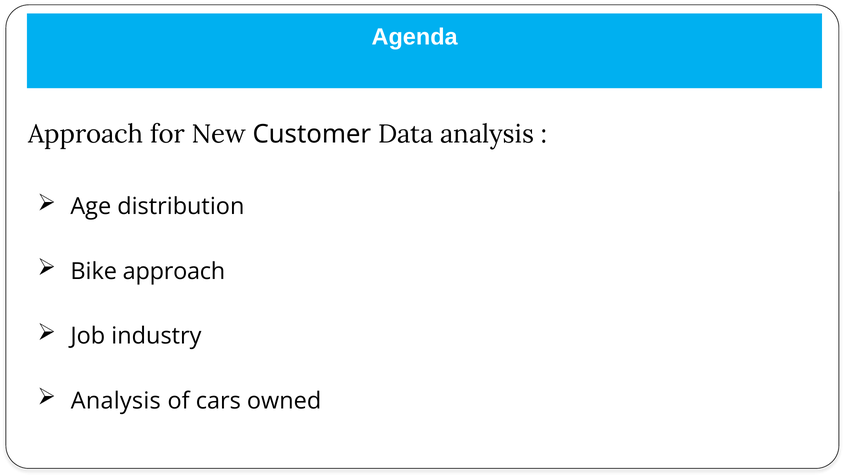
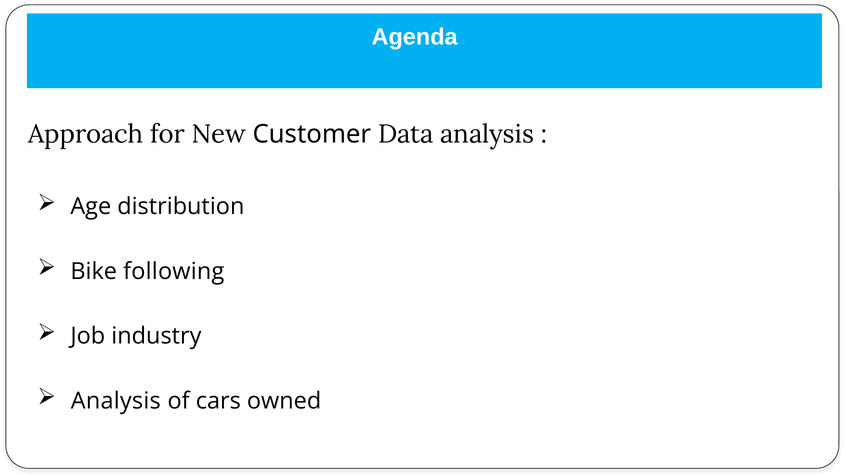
Bike approach: approach -> following (174, 272)
